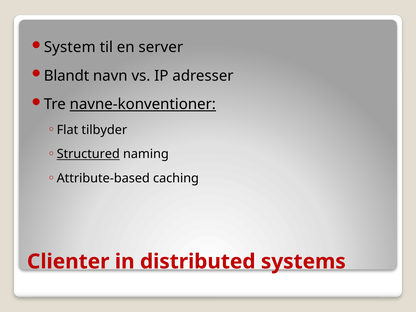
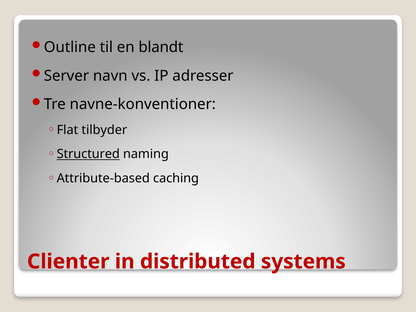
System: System -> Outline (70, 47)
server: server -> blandt (161, 47)
Blandt: Blandt -> Server (66, 76)
navne-konventioner underline: present -> none (143, 104)
